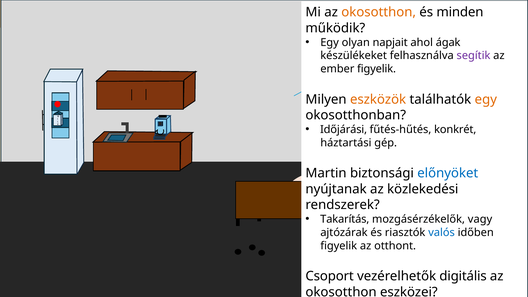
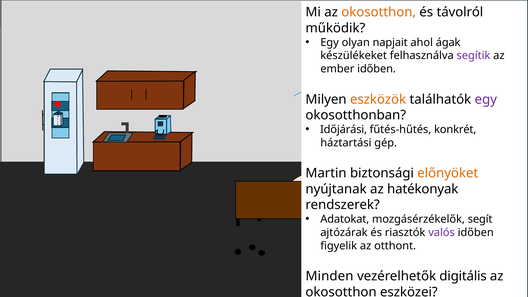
minden: minden -> távolról (460, 12)
figyelik: figyelik -> időben (377, 69)
egy colour: orange -> purple (486, 99)
előnyöket colour: blue -> orange (448, 173)
közlekedési: közlekedési -> hatékonyak (423, 189)
Takarítás: Takarítás -> Adatokat (345, 219)
mozgásérzékelők vagy: vagy -> segít (480, 219)
valós colour: blue -> purple (442, 232)
Csoport: Csoport -> Minden (329, 276)
